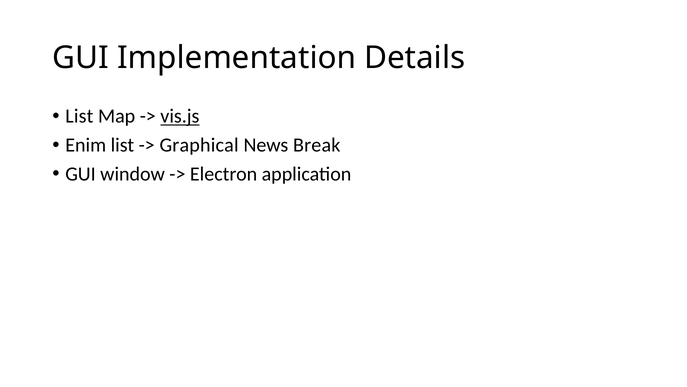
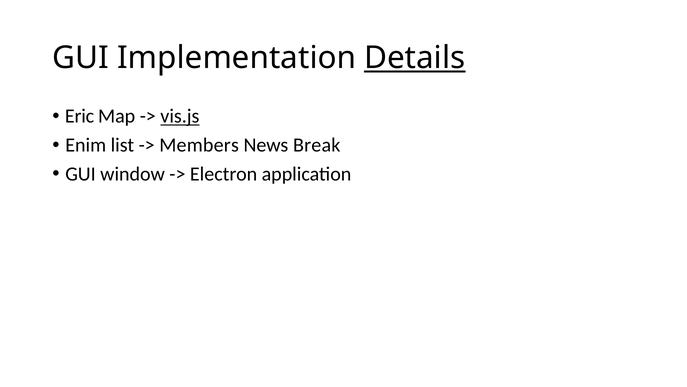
Details underline: none -> present (415, 58)
List: List -> Eric (80, 116)
Graphical: Graphical -> Members (199, 145)
